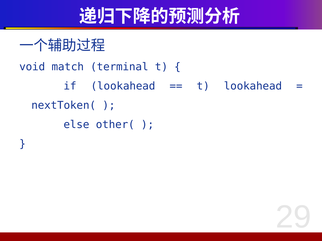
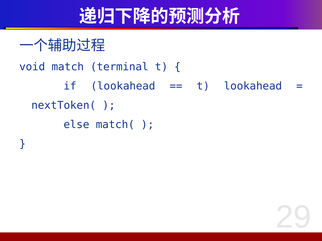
other(: other( -> match( (115, 125)
